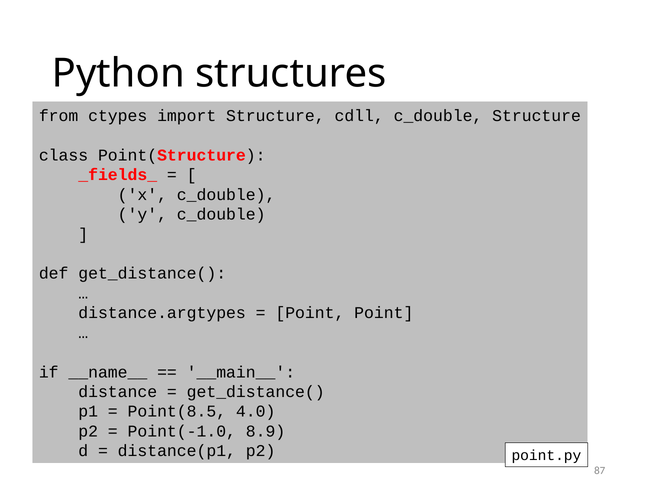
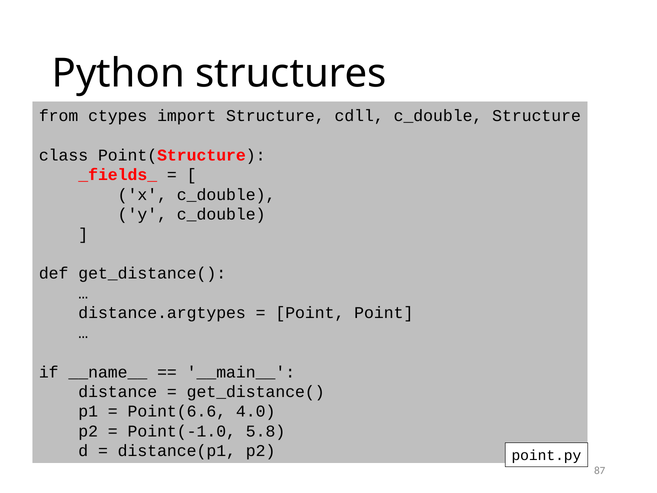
Point(8.5: Point(8.5 -> Point(6.6 (177, 411)
8.9: 8.9 -> 5.8 (266, 431)
